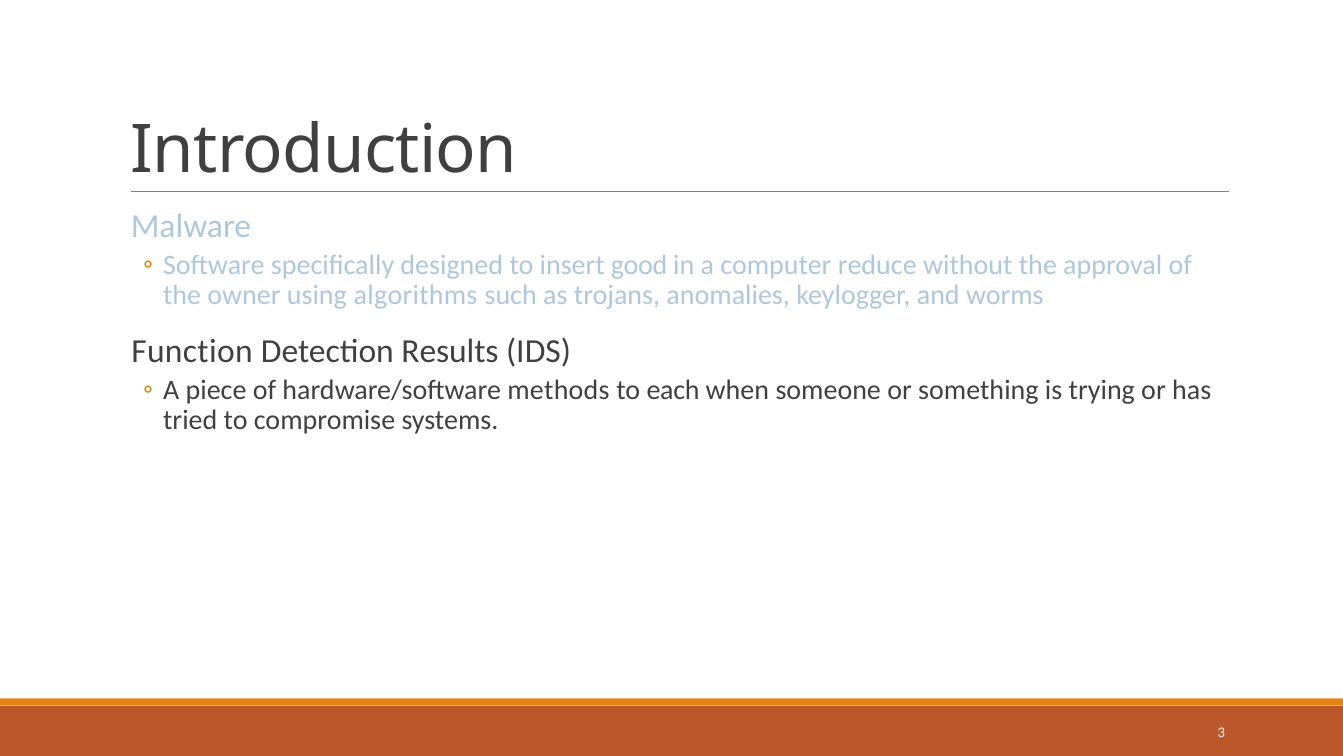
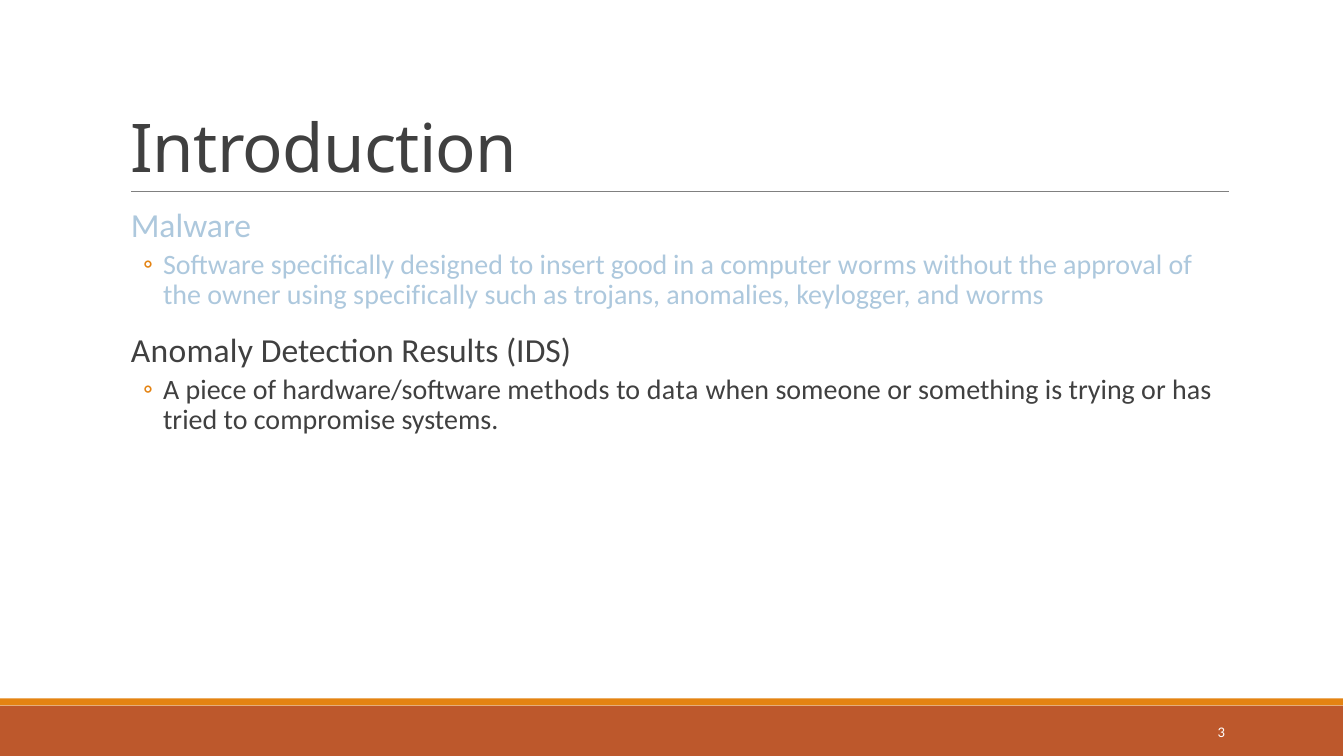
computer reduce: reduce -> worms (877, 265)
using algorithms: algorithms -> specifically (416, 295)
Function: Function -> Anomaly (192, 351)
each: each -> data (673, 390)
